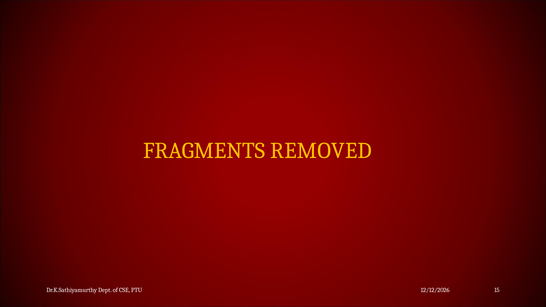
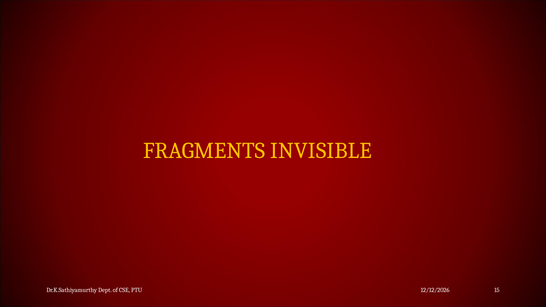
REMOVED: REMOVED -> INVISIBLE (321, 151)
